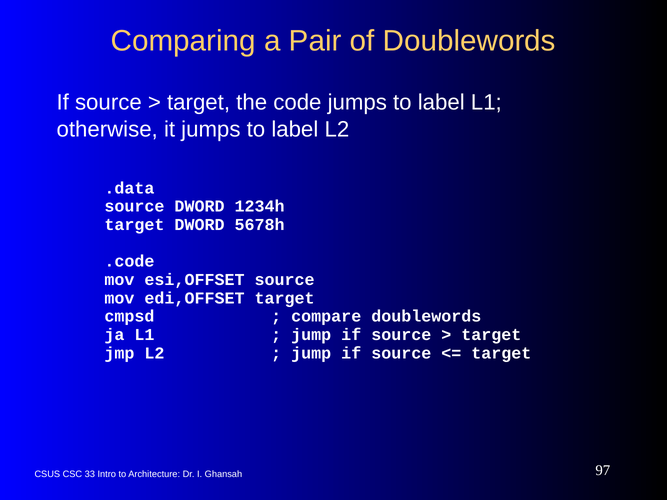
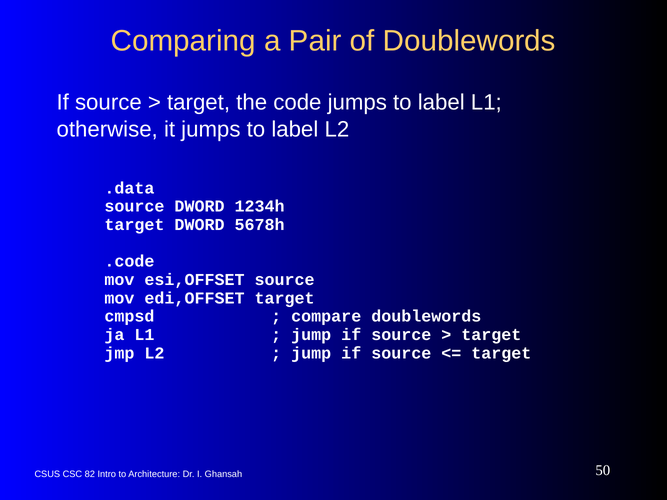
33: 33 -> 82 (90, 474)
97: 97 -> 50 (603, 471)
